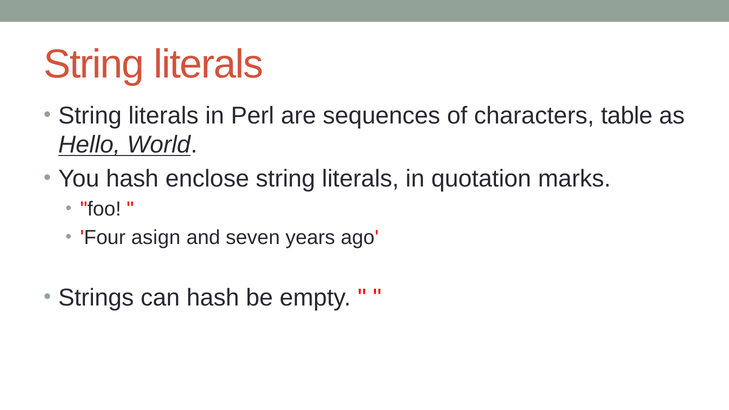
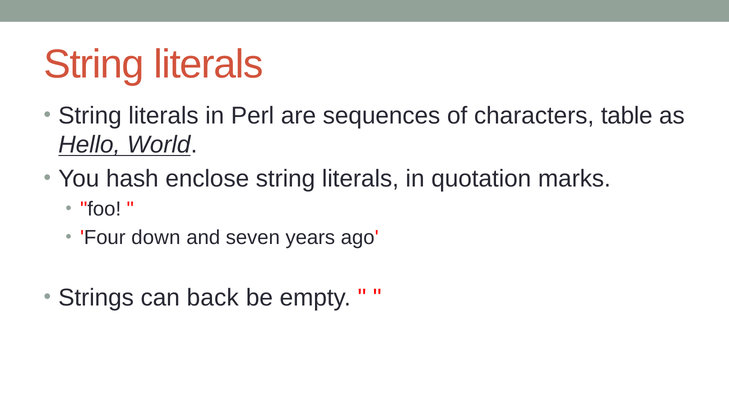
asign: asign -> down (156, 238)
can hash: hash -> back (213, 298)
